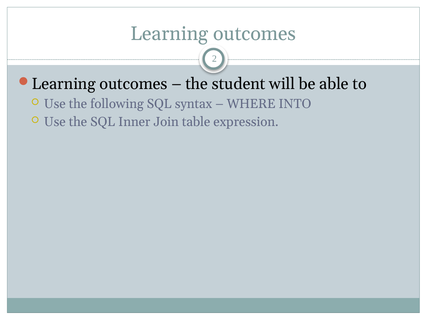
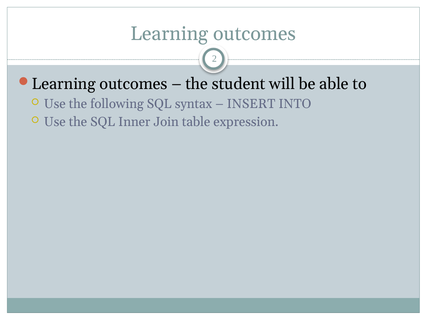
WHERE: WHERE -> INSERT (251, 104)
